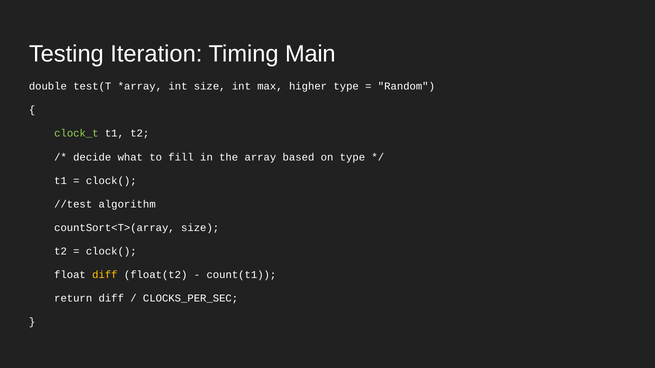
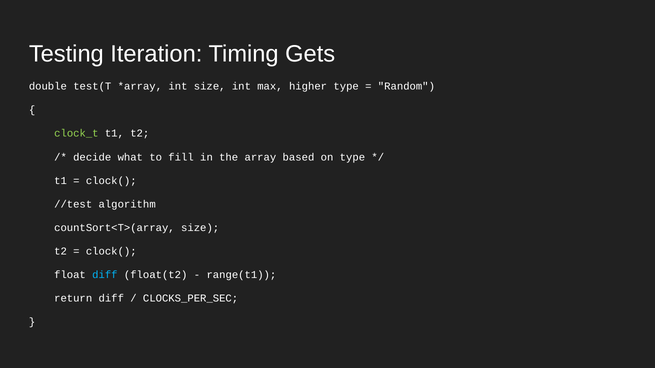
Main: Main -> Gets (310, 54)
diff colour: yellow -> light blue (105, 275)
count(t1: count(t1 -> range(t1 (241, 275)
